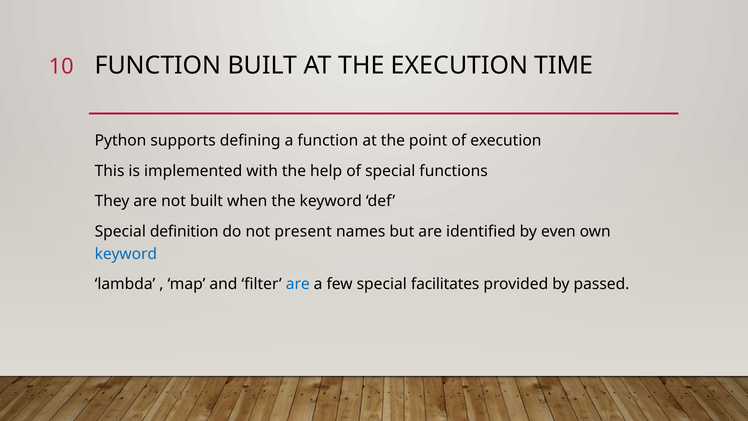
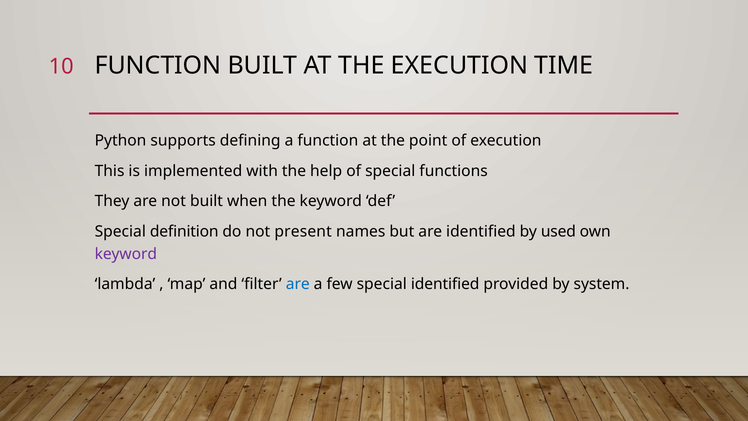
even: even -> used (558, 231)
keyword colour: blue -> purple (126, 254)
special facilitates: facilitates -> identified (445, 284)
passed: passed -> system (602, 284)
